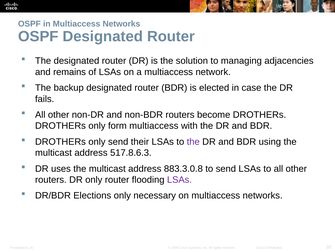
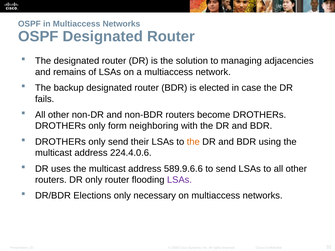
form multiaccess: multiaccess -> neighboring (154, 126)
the colour: purple -> orange (193, 142)
517.8.6.3: 517.8.6.3 -> 224.4.0.6 (131, 153)
883.3.0.8: 883.3.0.8 -> 589.9.6.6 (183, 169)
